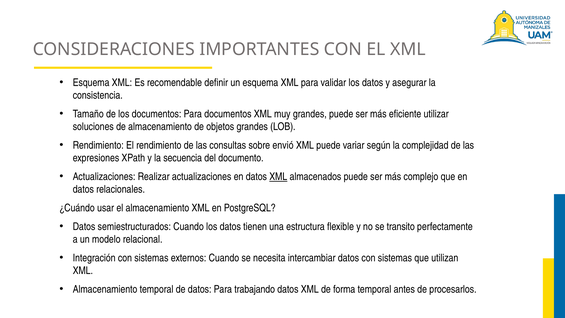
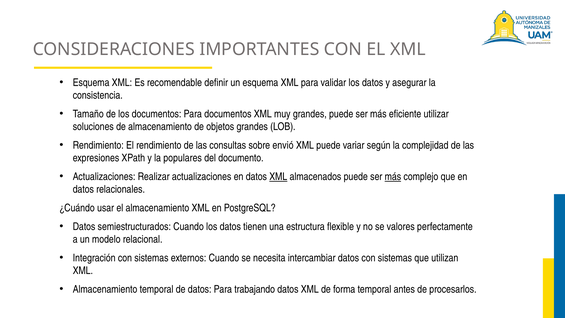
secuencia: secuencia -> populares (183, 158)
más underline: none -> present (393, 177)
transito: transito -> valores (401, 227)
